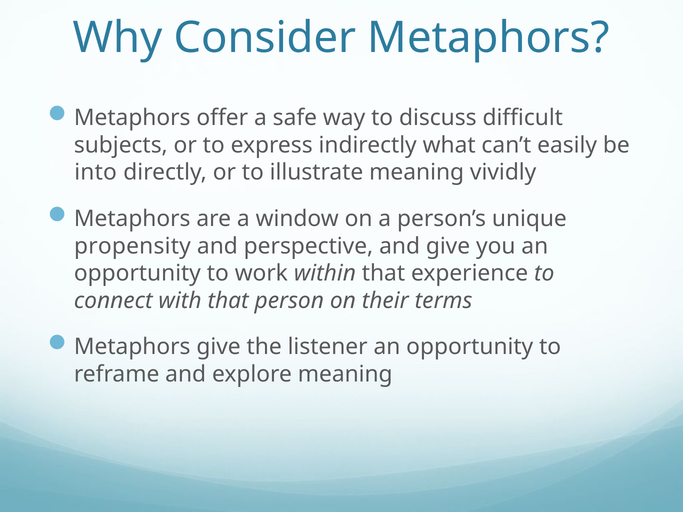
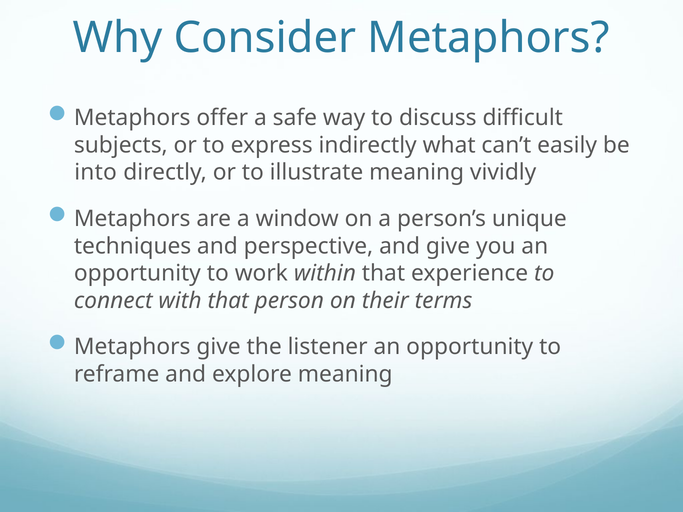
propensity: propensity -> techniques (133, 246)
